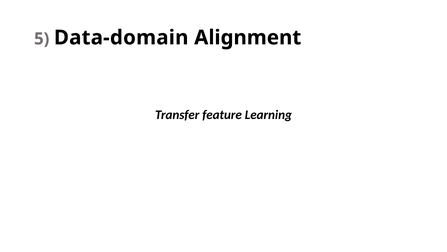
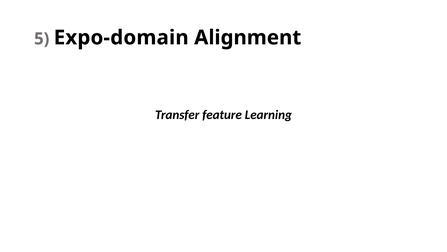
Data-domain: Data-domain -> Expo-domain (121, 38)
